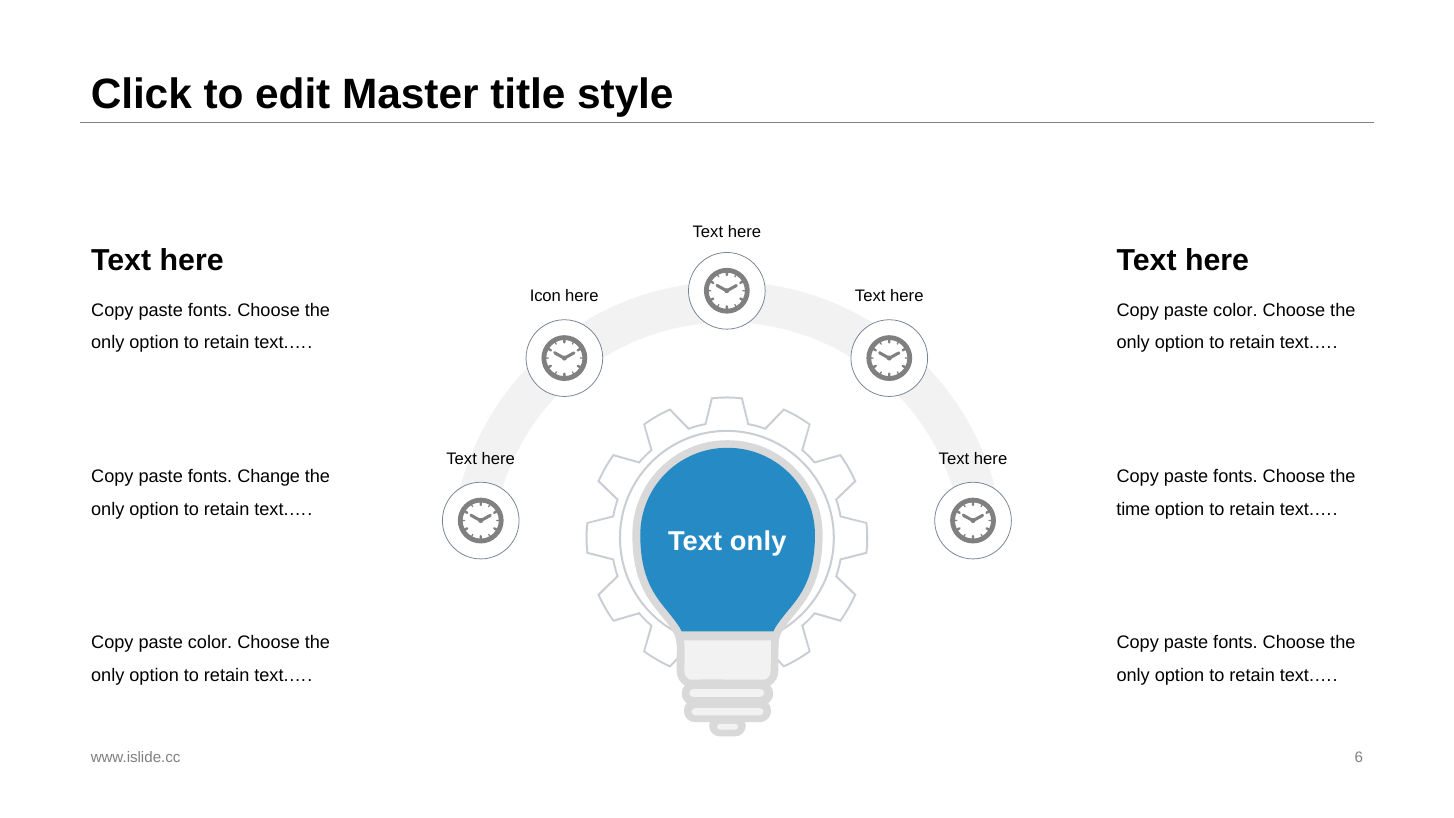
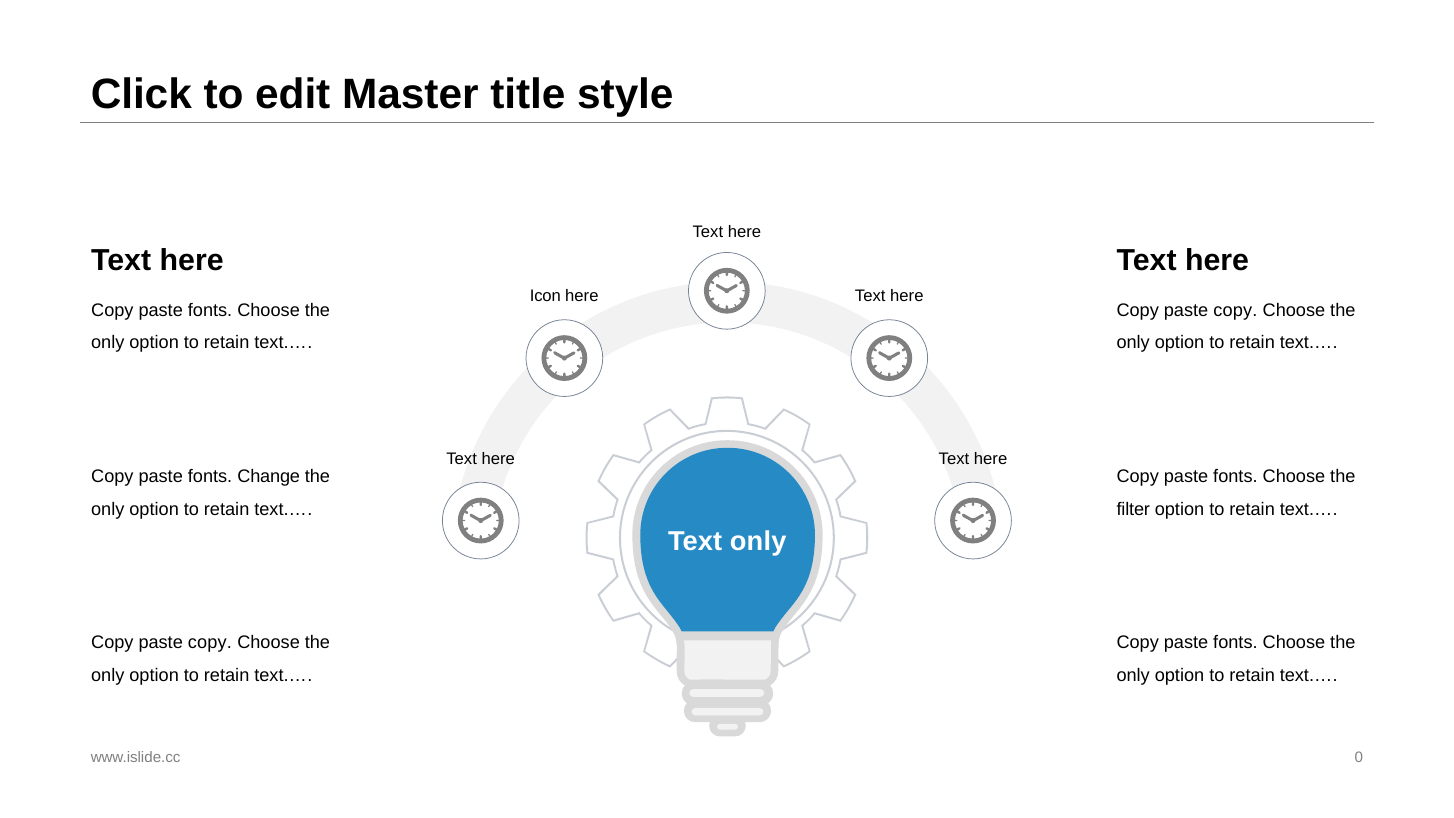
color: color -> copy (1235, 310)
time: time -> filter (1133, 509)
color: color -> copy (210, 642)
6: 6 -> 0 (1359, 758)
